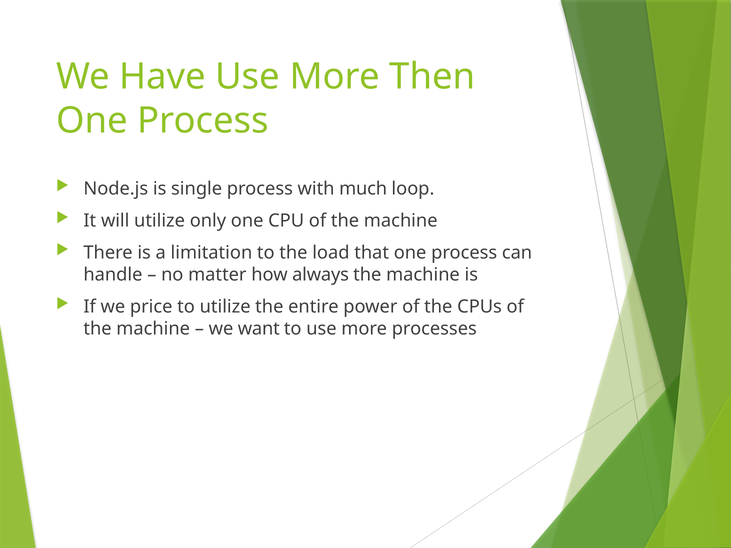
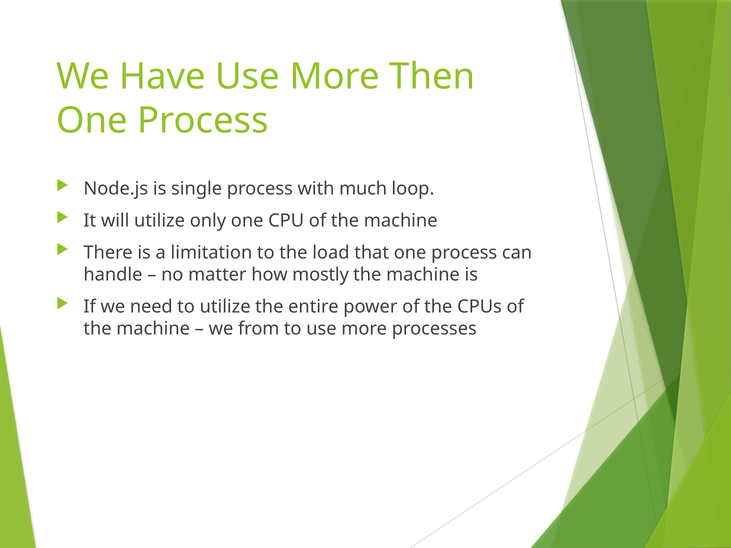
always: always -> mostly (321, 275)
price: price -> need (151, 307)
want: want -> from (259, 329)
